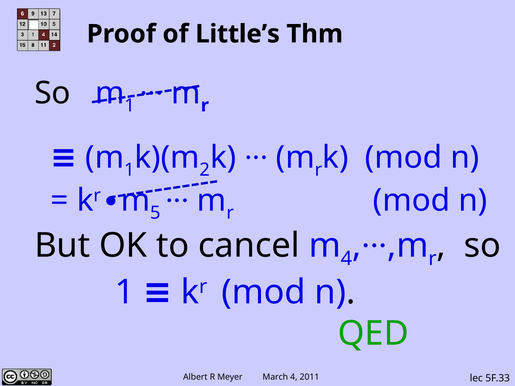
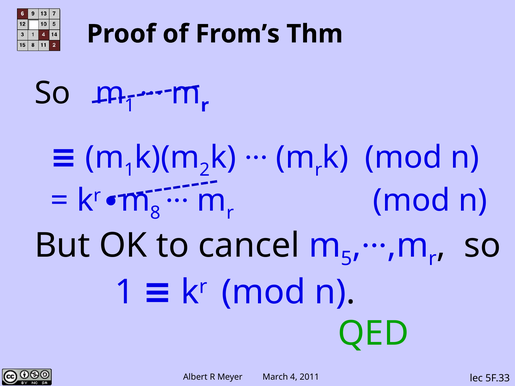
Little’s: Little’s -> From’s (238, 34)
5: 5 -> 8 (156, 213)
4: 4 -> 5 (347, 259)
